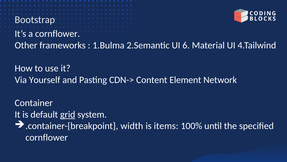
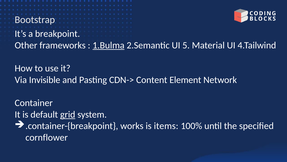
a cornflower: cornflower -> breakpoint (58, 34)
1.Bulma underline: none -> present (108, 45)
6: 6 -> 5 (186, 45)
Yourself: Yourself -> Invisible (45, 80)
width: width -> works (132, 126)
